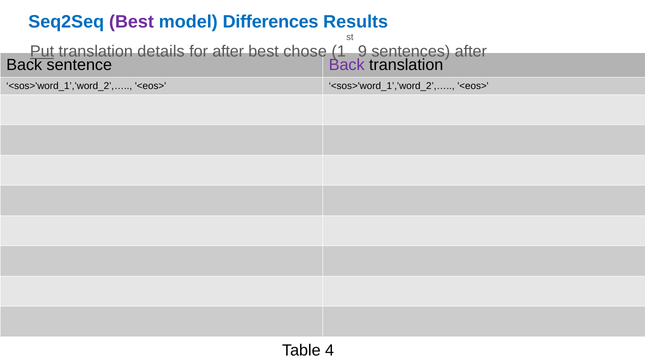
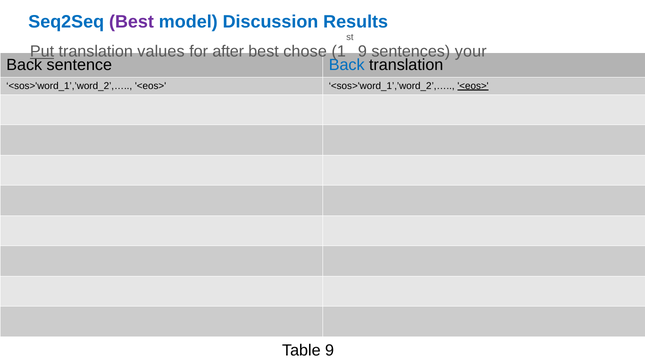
Differences: Differences -> Discussion (270, 22)
details: details -> values (161, 51)
sentences after: after -> your (471, 51)
Back colour: purple -> blue (347, 65)
<eos> underline: none -> present (473, 86)
Table 4: 4 -> 9 (330, 350)
